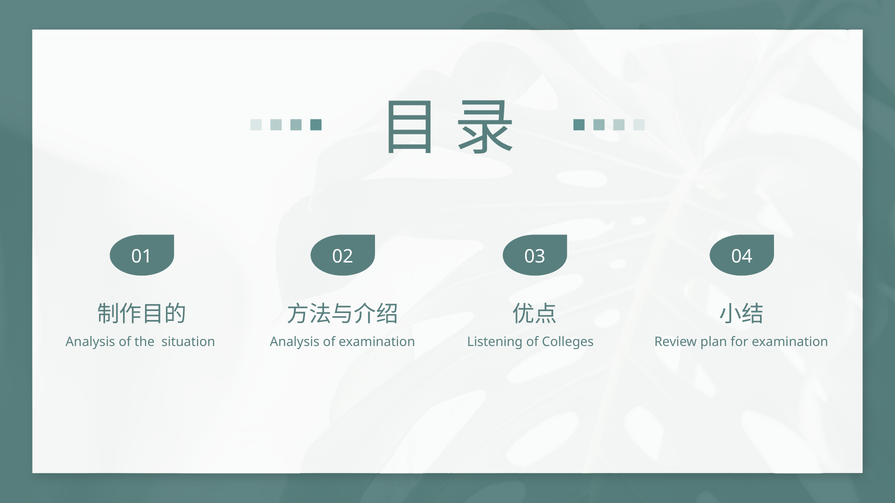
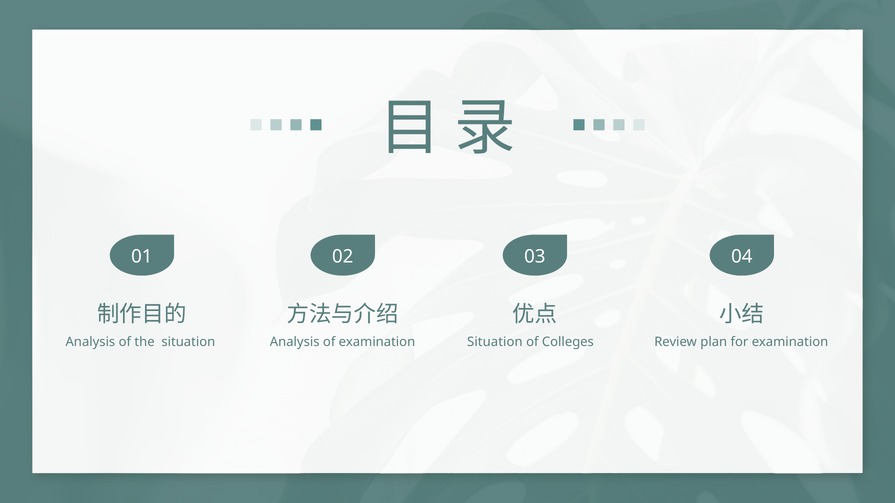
Listening: Listening -> Situation (495, 342)
